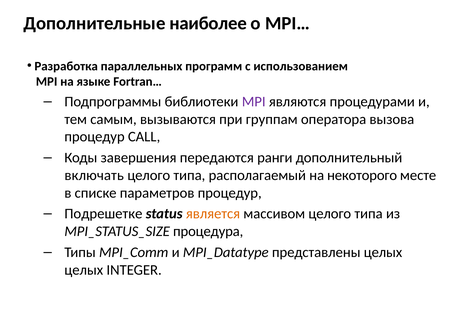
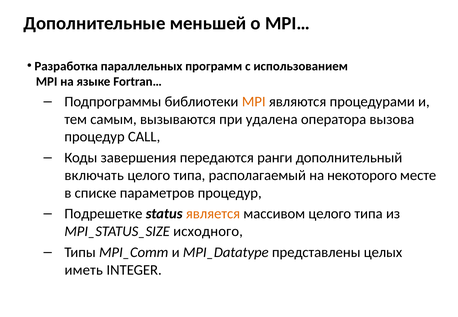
наиболее: наиболее -> меньшей (208, 23)
MPI colour: purple -> orange (254, 102)
группам: группам -> удалена (272, 119)
процедура: процедура -> исходного (208, 231)
целых: целых -> иметь (84, 270)
